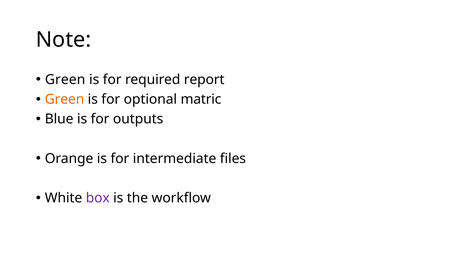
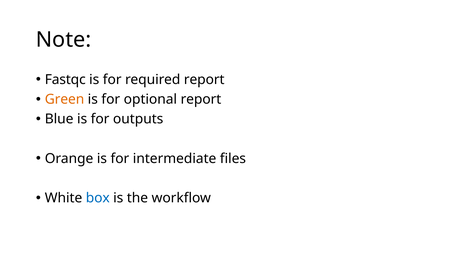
Green: Green -> Fastqc (65, 80)
optional matric: matric -> report (201, 100)
box colour: purple -> blue (98, 199)
